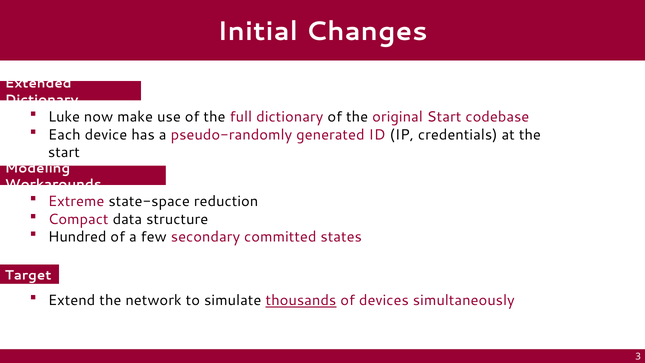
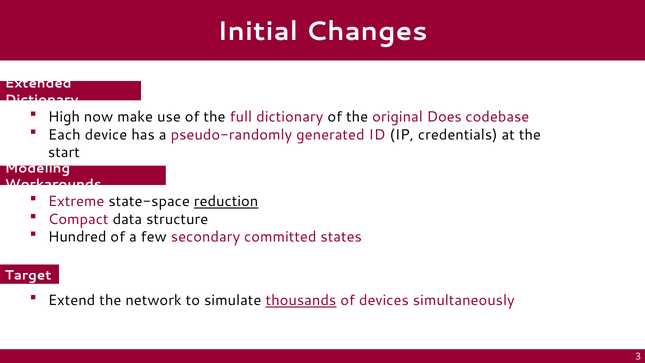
Luke: Luke -> High (64, 117)
original Start: Start -> Does (444, 117)
reduction underline: none -> present (226, 201)
